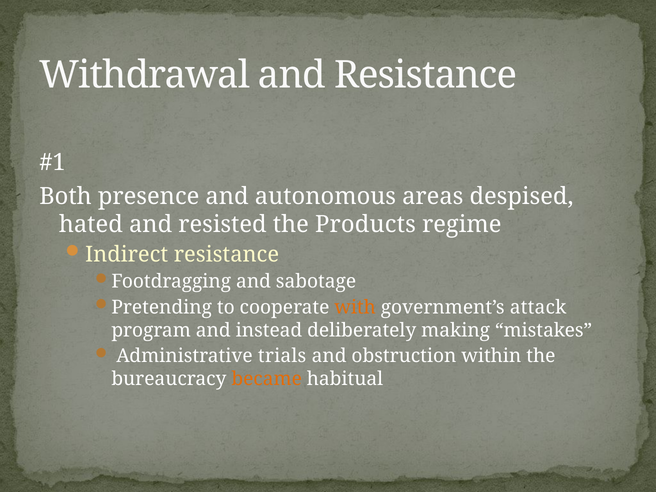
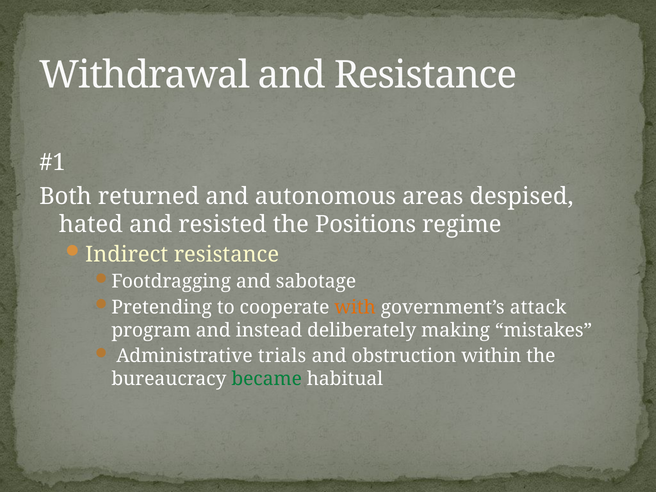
presence: presence -> returned (149, 196)
Products: Products -> Positions (366, 225)
became colour: orange -> green (267, 379)
